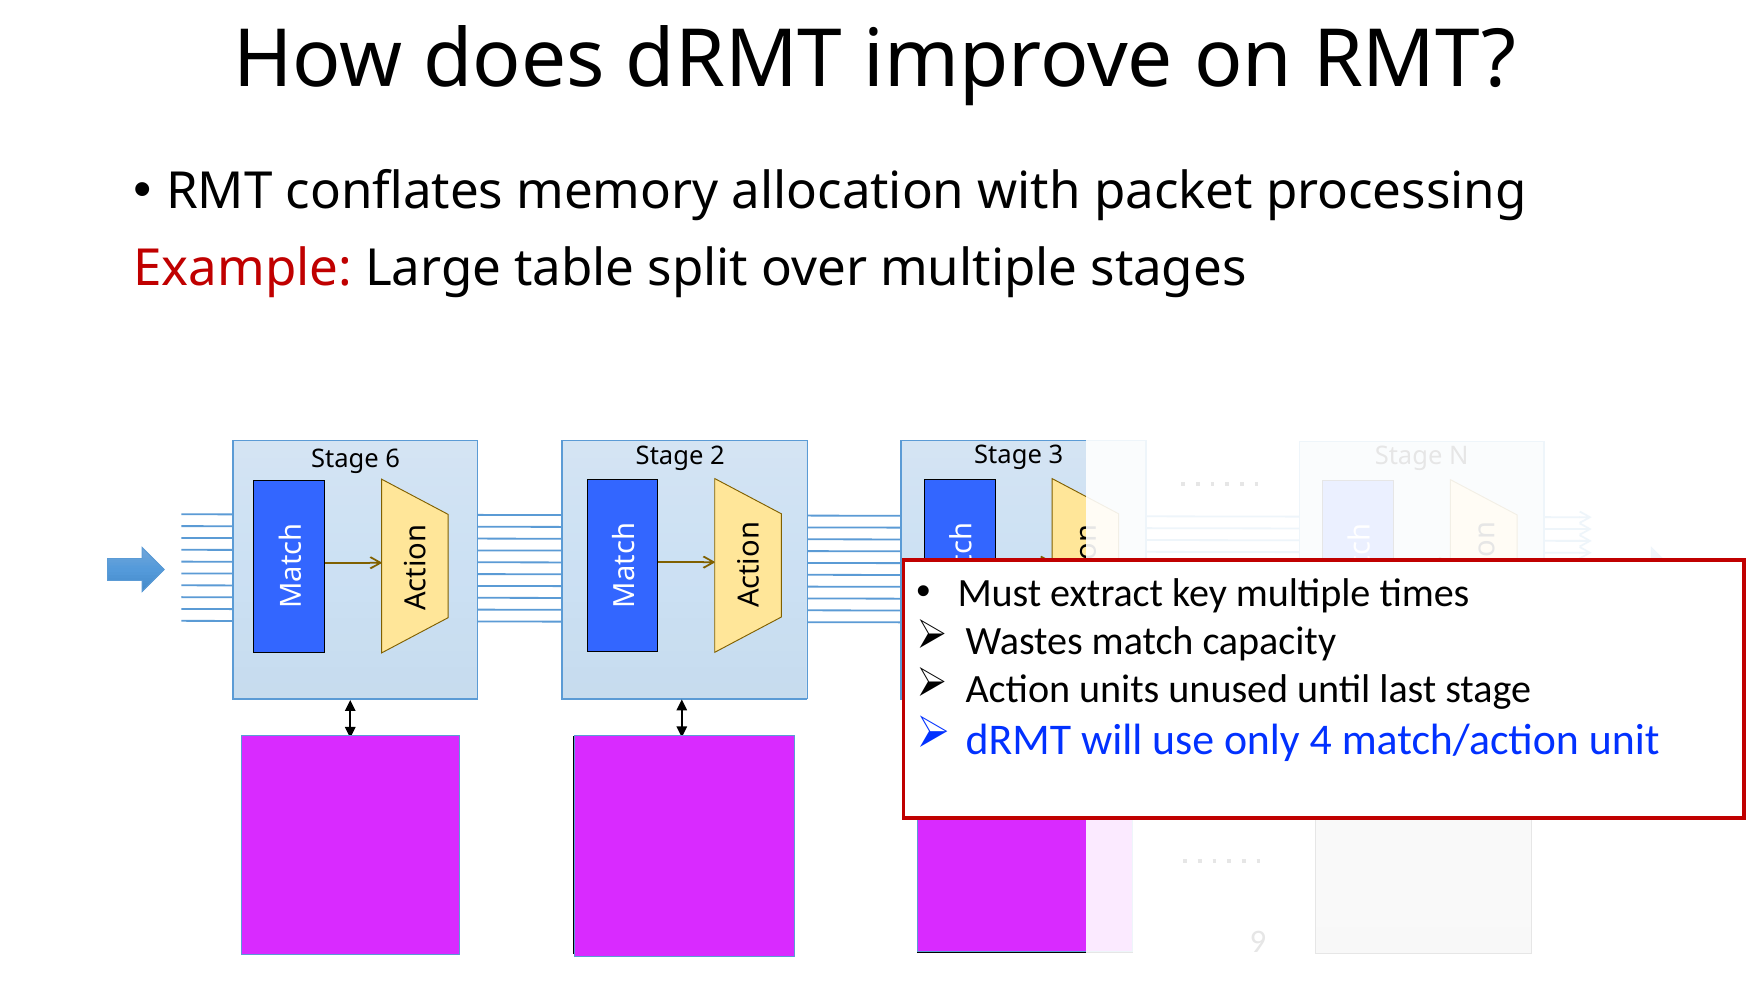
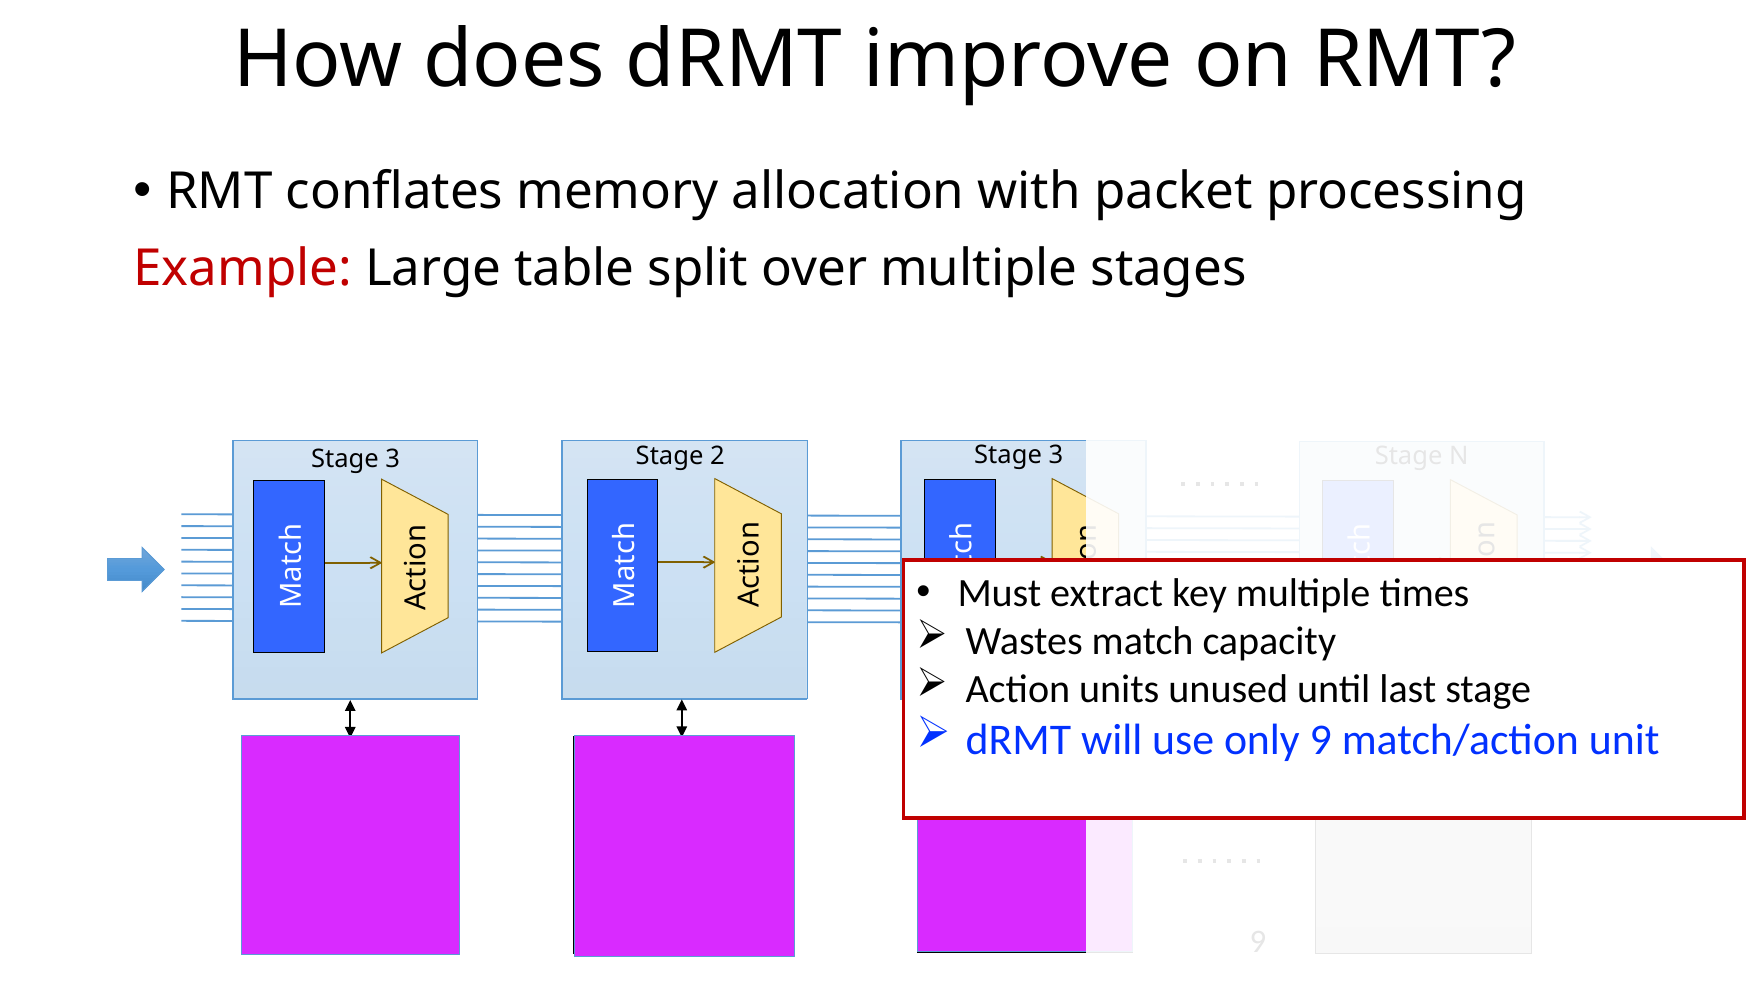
6: 6 -> 3 (393, 459)
only 4: 4 -> 9 (1321, 740)
